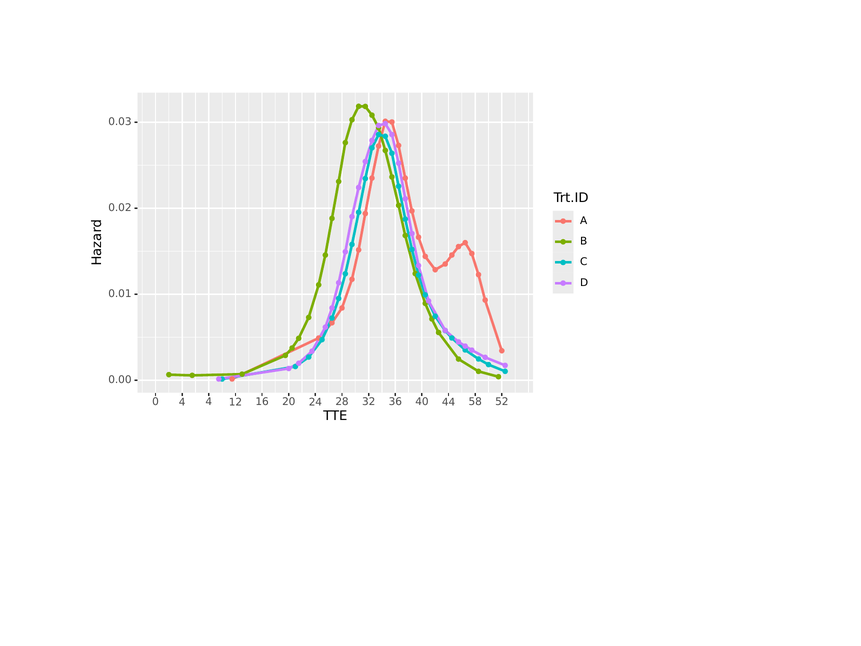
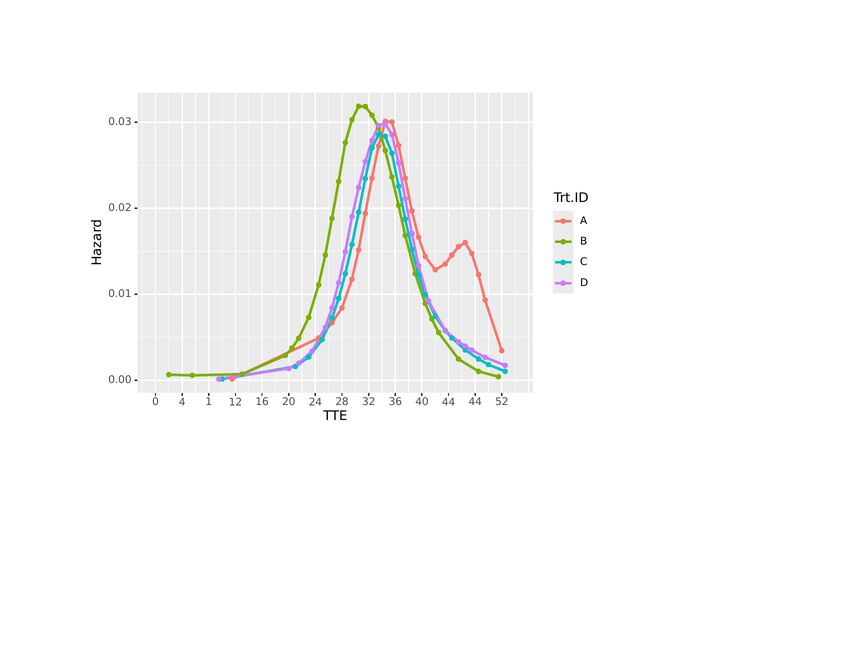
4 4: 4 -> 1 (209, 402)
44 58: 58 -> 44 (475, 402)
